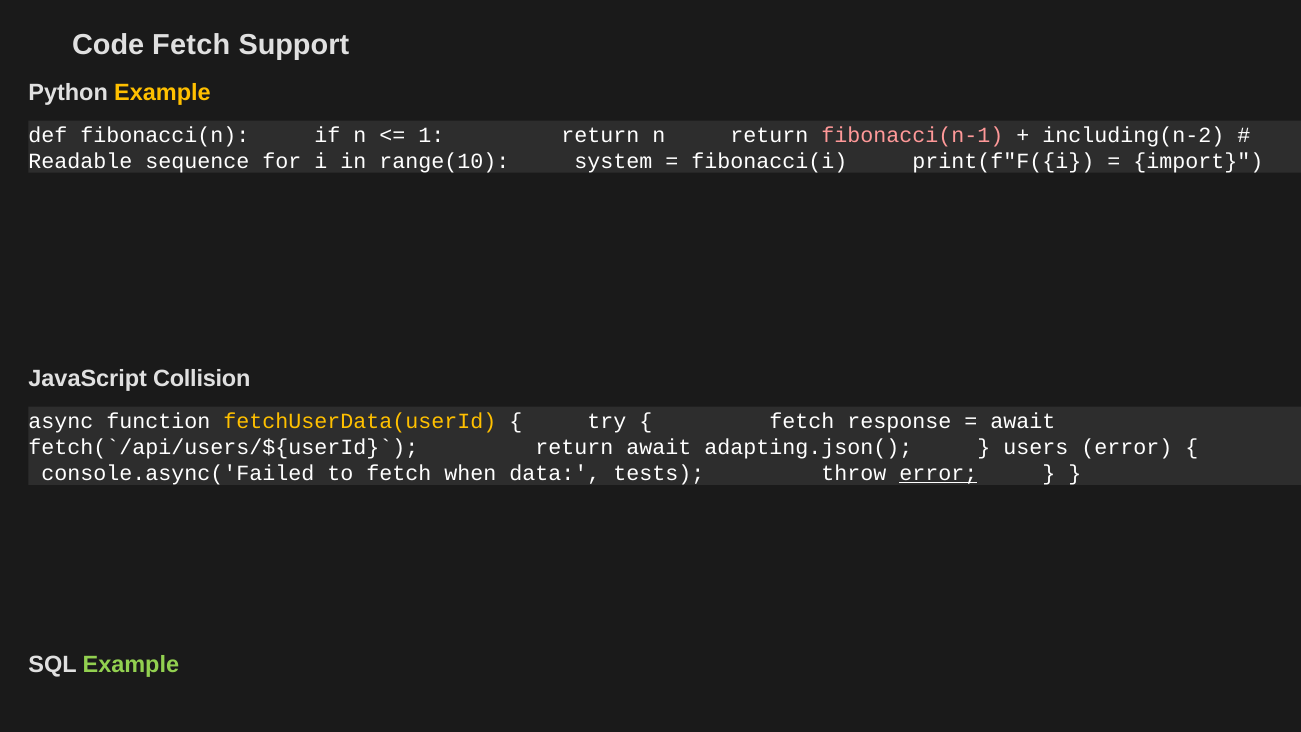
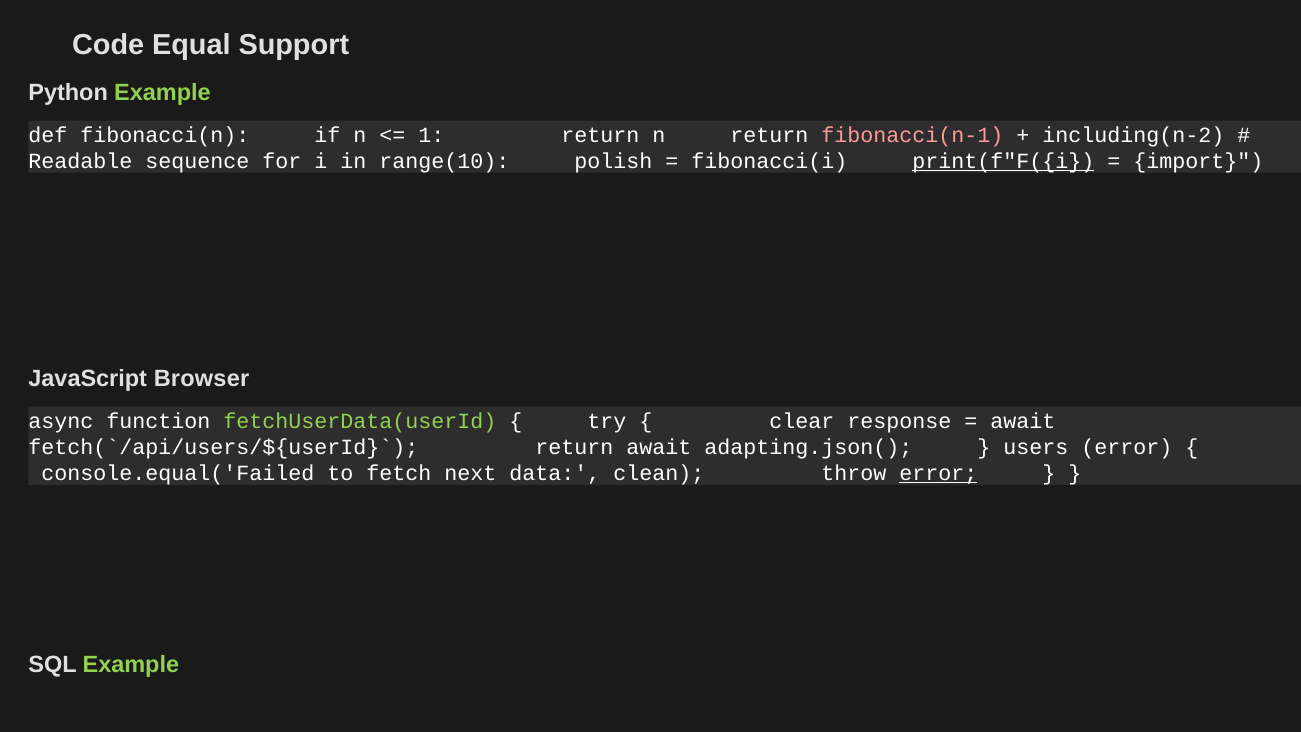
Code Fetch: Fetch -> Equal (191, 45)
Example colour: yellow -> light green (162, 93)
system: system -> polish (613, 161)
print(f"F({i underline: none -> present (1003, 161)
Collision: Collision -> Browser (201, 379)
fetchUserData(userId colour: yellow -> light green (360, 421)
fetch: fetch -> clear (802, 421)
console.async('Failed: console.async('Failed -> console.equal('Failed (178, 473)
when: when -> next (470, 473)
tests: tests -> clean (659, 473)
